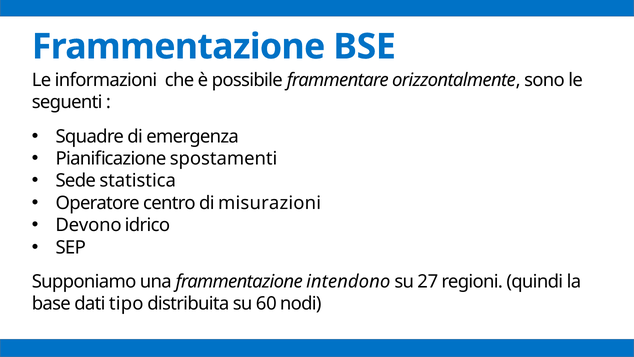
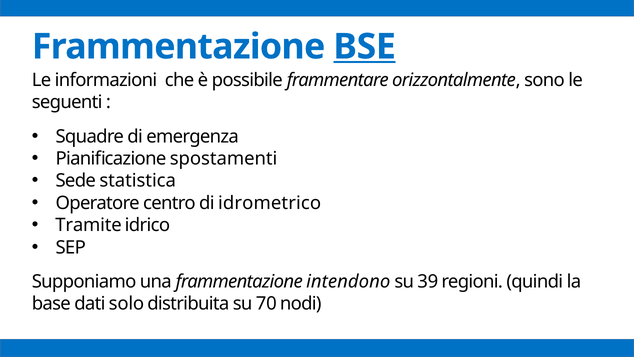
BSE underline: none -> present (365, 47)
misurazioni: misurazioni -> idrometrico (270, 203)
Devono: Devono -> Tramite (89, 225)
27: 27 -> 39 (428, 281)
tipo: tipo -> solo (126, 304)
60: 60 -> 70 (266, 304)
